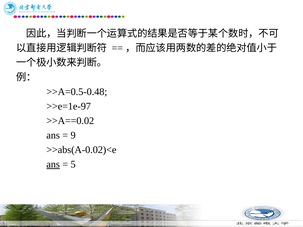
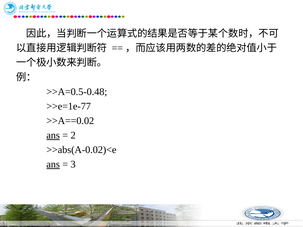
>>e=1e-97: >>e=1e-97 -> >>e=1e-77 (69, 106)
ans underline: none -> present (53, 135)
9: 9 -> 2 (73, 135)
5: 5 -> 3 (73, 165)
